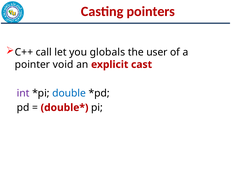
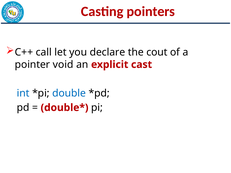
globals: globals -> declare (107, 52)
user: user -> cout (157, 52)
int colour: purple -> blue (23, 93)
